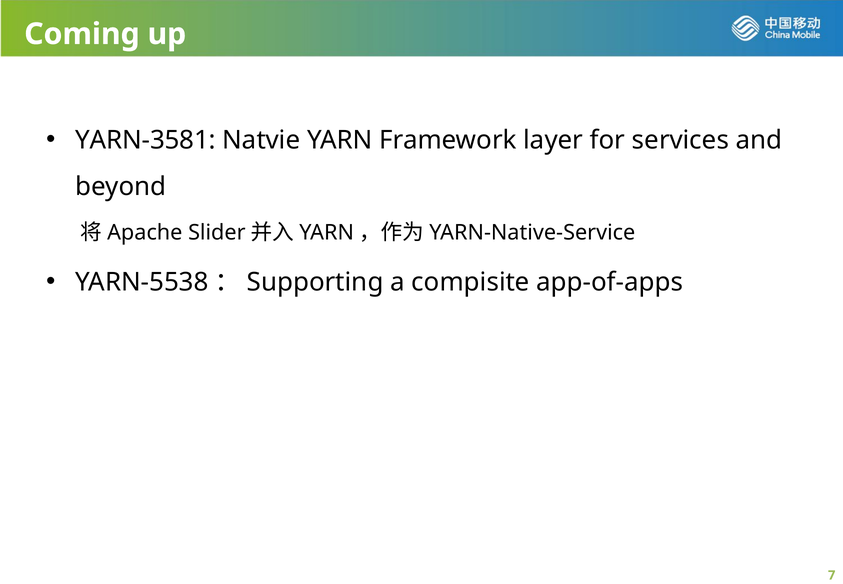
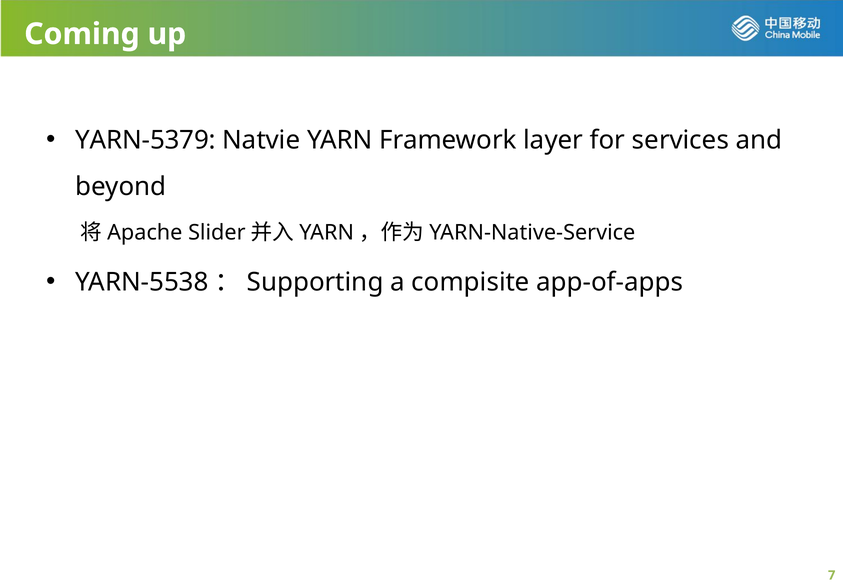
YARN-3581: YARN-3581 -> YARN-5379 (146, 140)
